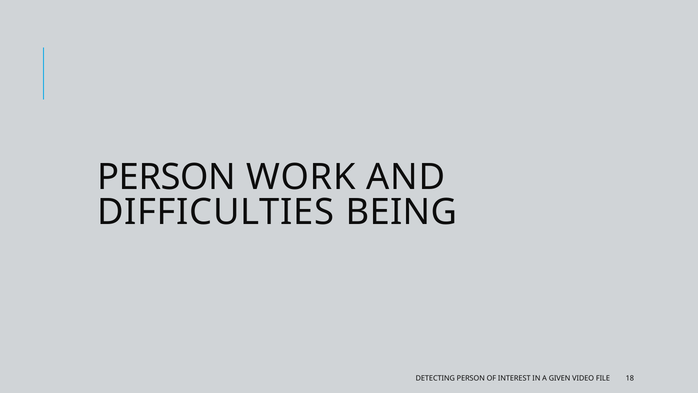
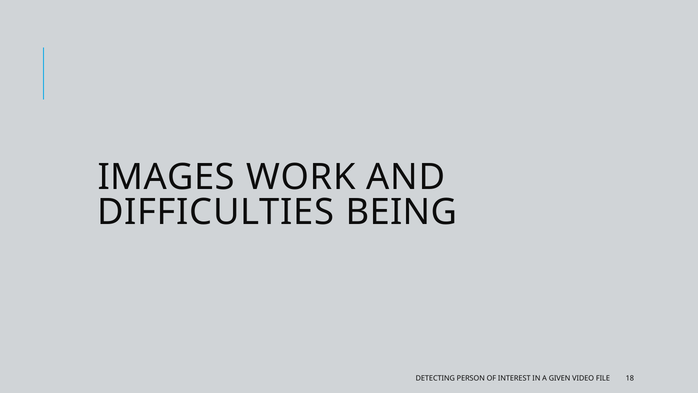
PERSON: PERSON -> IMAGES (166, 177)
